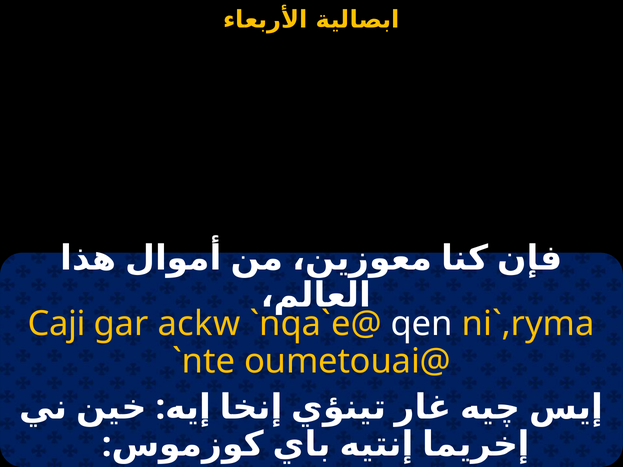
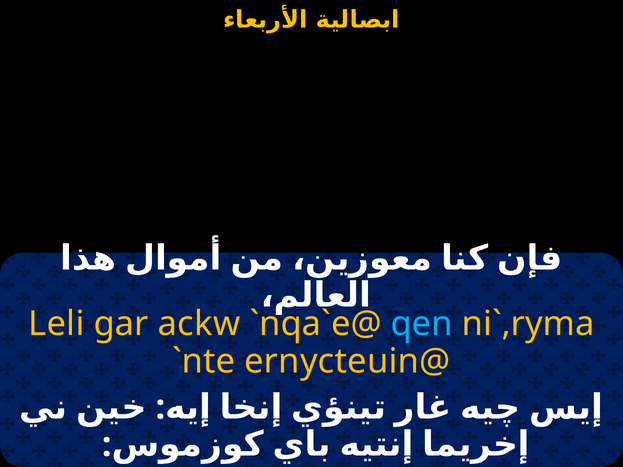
Caji: Caji -> Leli (56, 324)
qen colour: white -> light blue (422, 324)
oumetouai@: oumetouai@ -> ernycteuin@ (347, 362)
